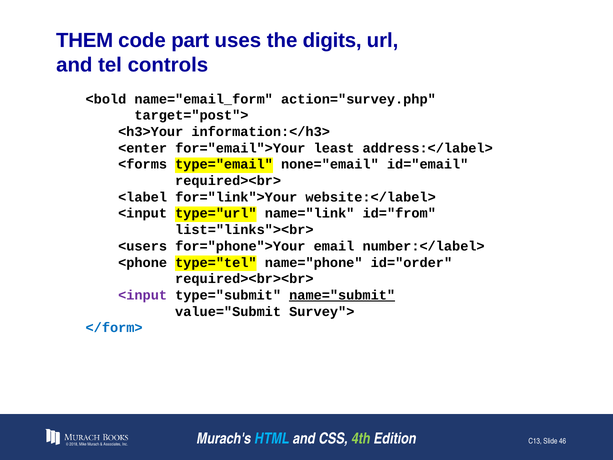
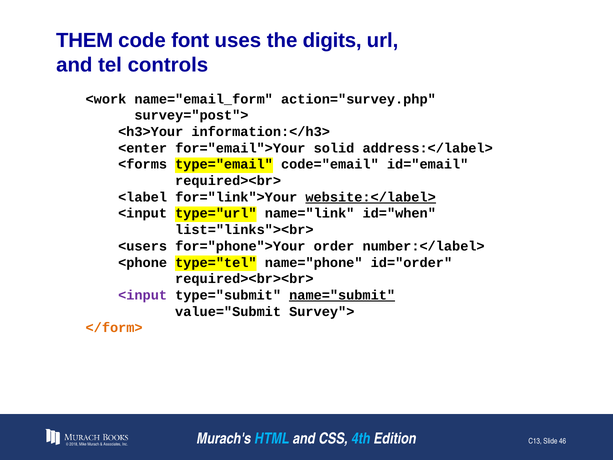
part: part -> font (190, 40)
<bold: <bold -> <work (106, 99)
target="post">: target="post"> -> survey="post"> (191, 115)
least: least -> solid (334, 148)
none="email: none="email -> code="email (330, 164)
website:</label> underline: none -> present (371, 197)
id="from: id="from -> id="when (399, 213)
email: email -> order (334, 246)
</form> colour: blue -> orange (114, 328)
4th colour: light green -> light blue (361, 438)
